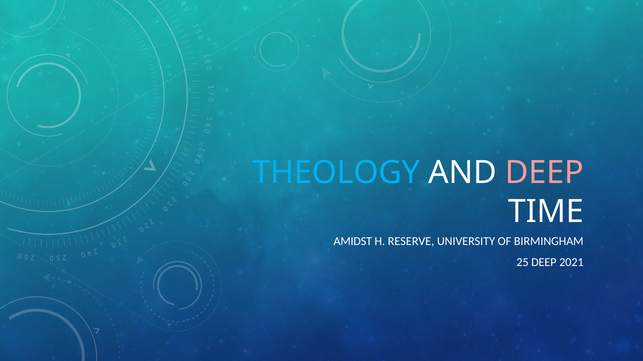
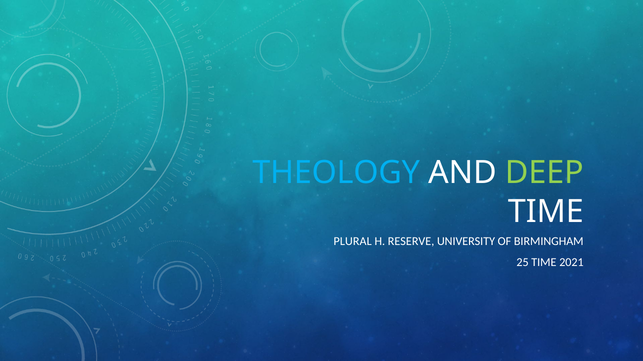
DEEP colour: pink -> light green (544, 173)
AMIDST: AMIDST -> PLURAL (353, 242)
25 DEEP: DEEP -> TIME (544, 263)
